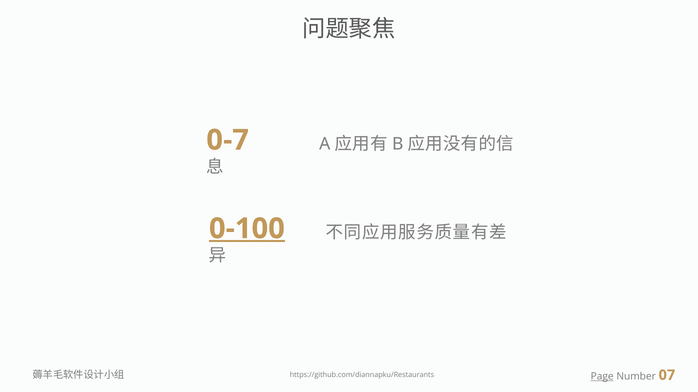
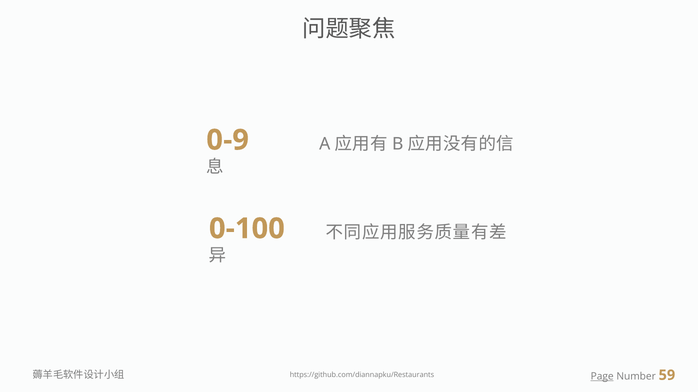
0-7: 0-7 -> 0-9 (228, 140)
0-100 underline: present -> none (247, 229)
07: 07 -> 59 (667, 376)
